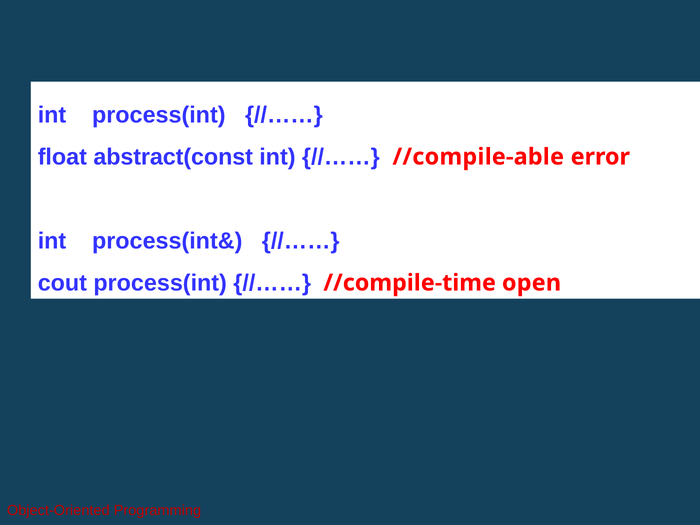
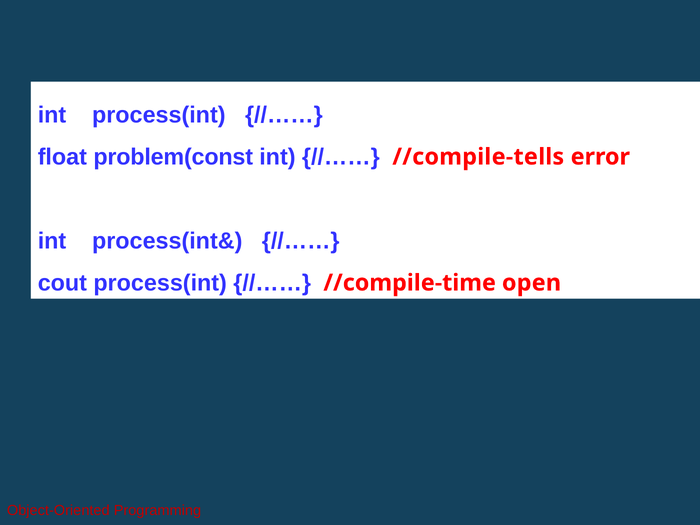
abstract(const: abstract(const -> problem(const (173, 157)
//compile-able: //compile-able -> //compile-tells (478, 157)
